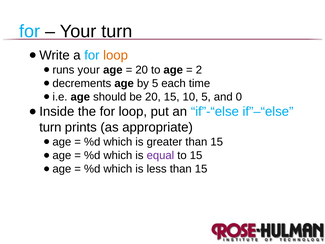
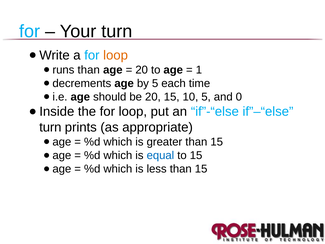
your: your -> than (89, 70)
2: 2 -> 1 (199, 70)
equal colour: purple -> blue (160, 155)
